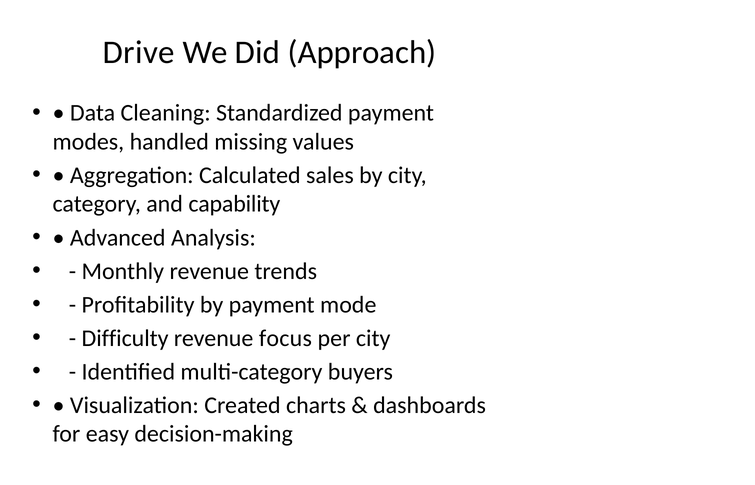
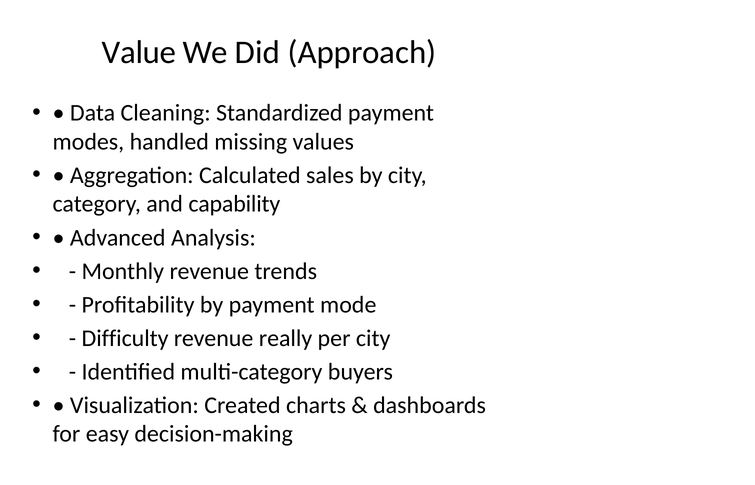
Drive: Drive -> Value (139, 52)
focus: focus -> really (286, 339)
